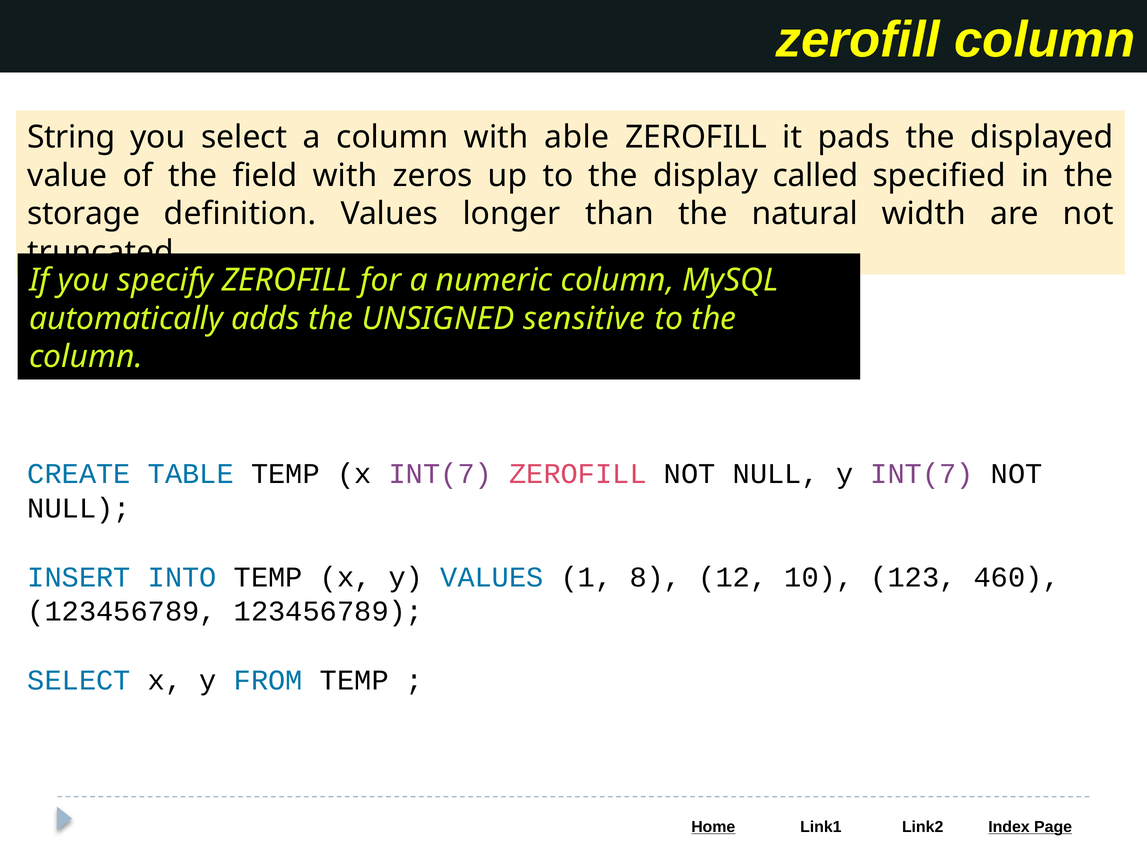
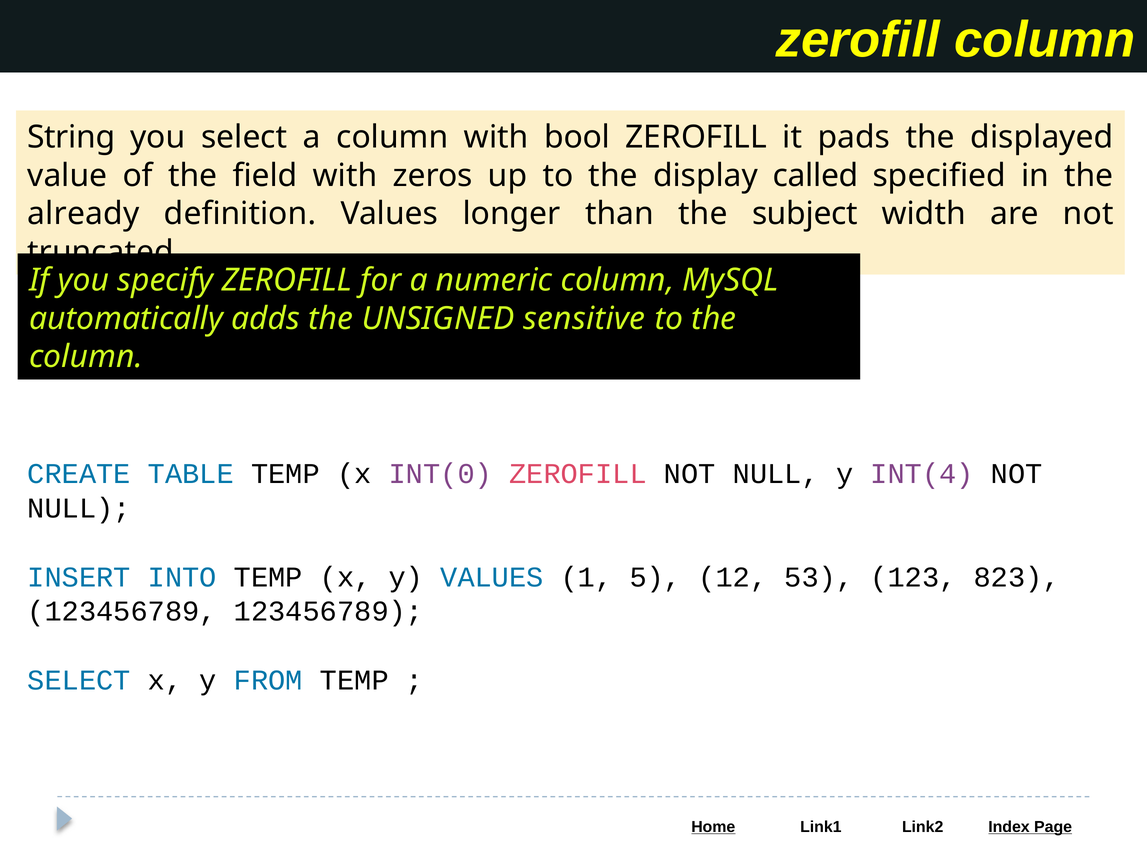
able: able -> bool (577, 137)
storage: storage -> already (83, 214)
natural: natural -> subject (805, 214)
x INT(7: INT(7 -> INT(0 (440, 474)
y INT(7: INT(7 -> INT(4 (922, 474)
8: 8 -> 5 (655, 577)
10: 10 -> 53 (819, 577)
460: 460 -> 823 (1017, 577)
